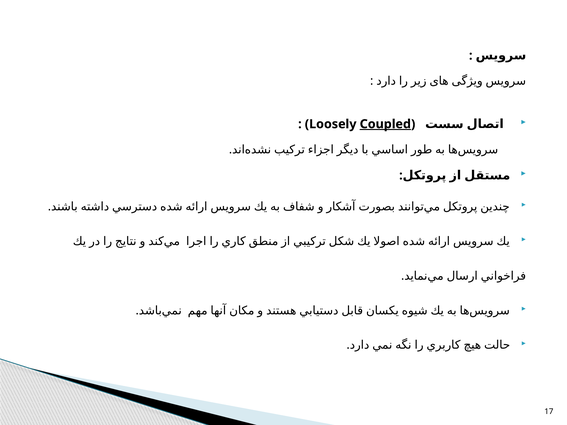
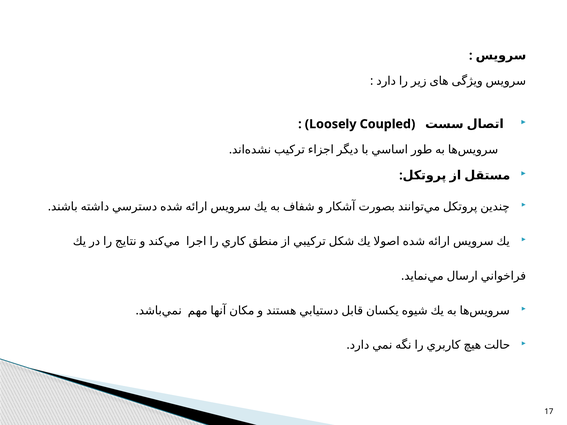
Coupled underline: present -> none (385, 124)
